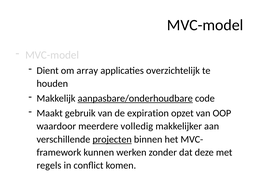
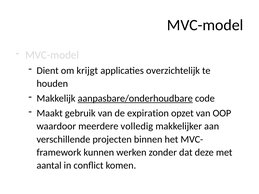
array: array -> krijgt (87, 71)
projecten underline: present -> none (112, 139)
regels: regels -> aantal (49, 166)
